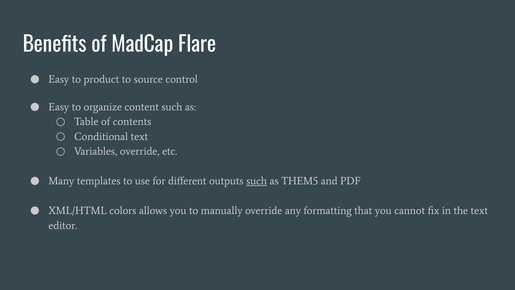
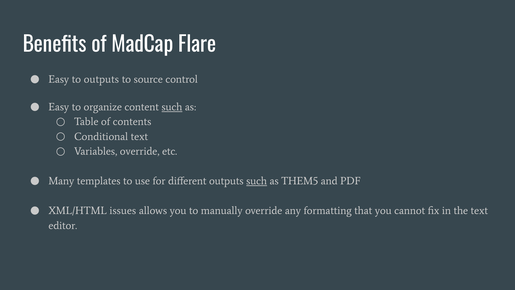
to product: product -> outputs (101, 79)
such underline: none -> present (172, 107)
colors: colors -> issues (123, 210)
